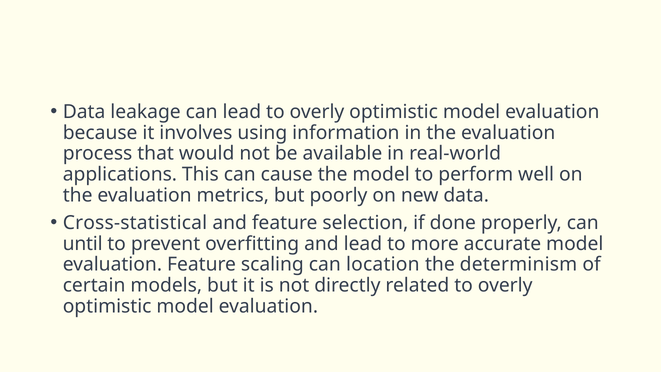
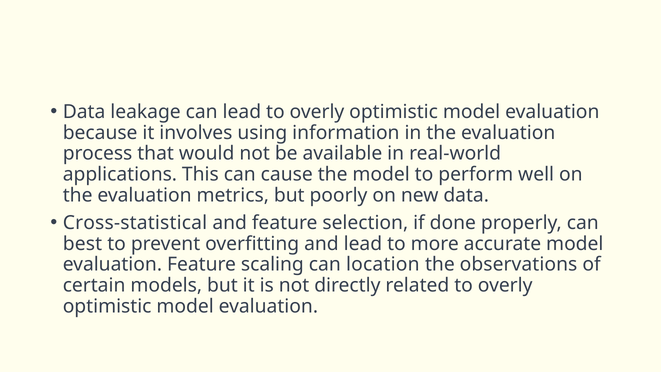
until: until -> best (82, 244)
determinism: determinism -> observations (519, 264)
